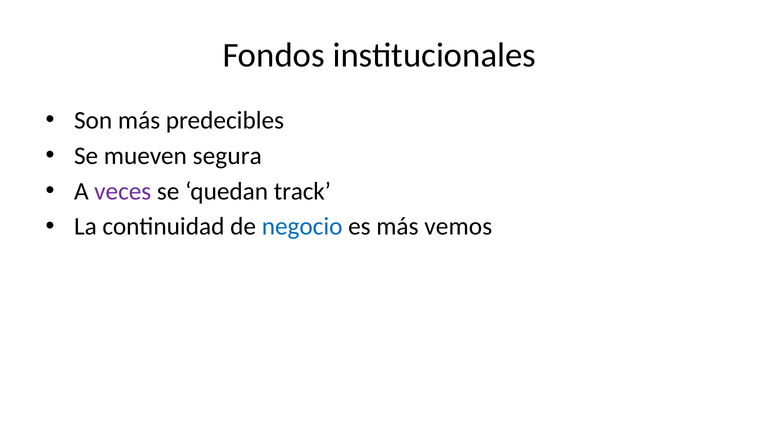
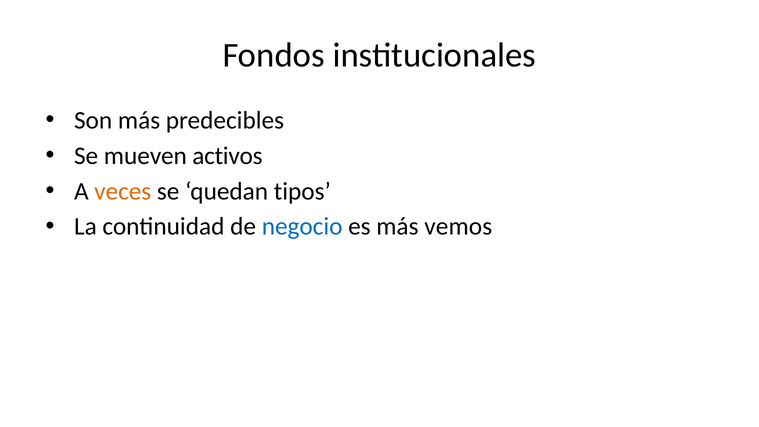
segura: segura -> activos (227, 156)
veces colour: purple -> orange (123, 191)
track: track -> tipos (302, 191)
